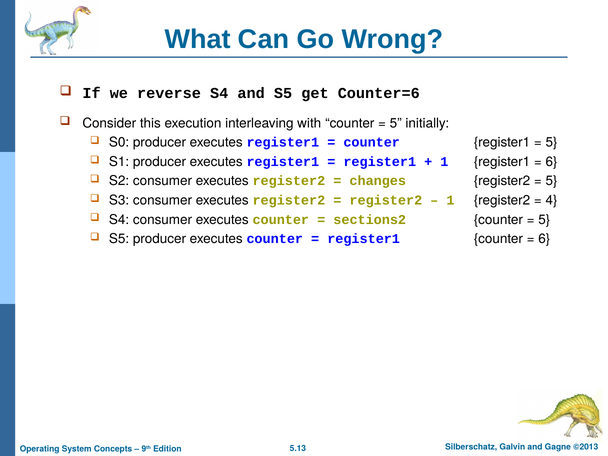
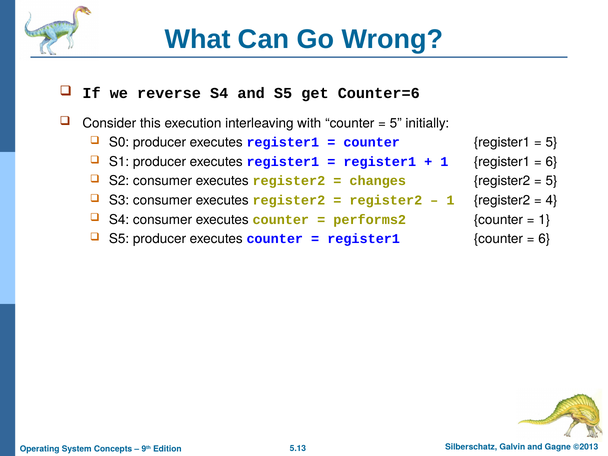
sections2: sections2 -> performs2 (370, 220)
5: 5 -> 1 (544, 220)
